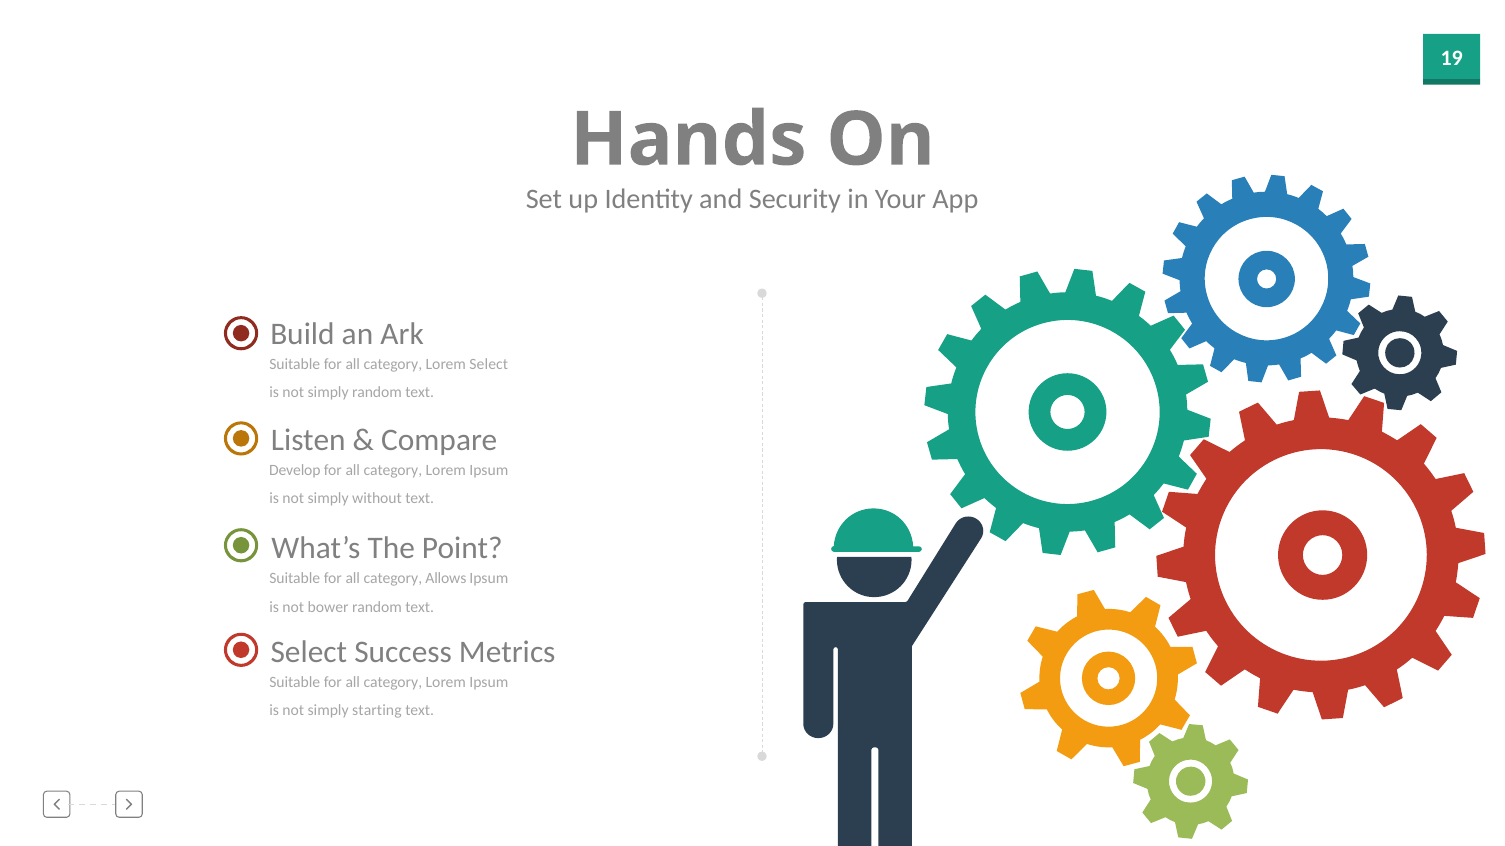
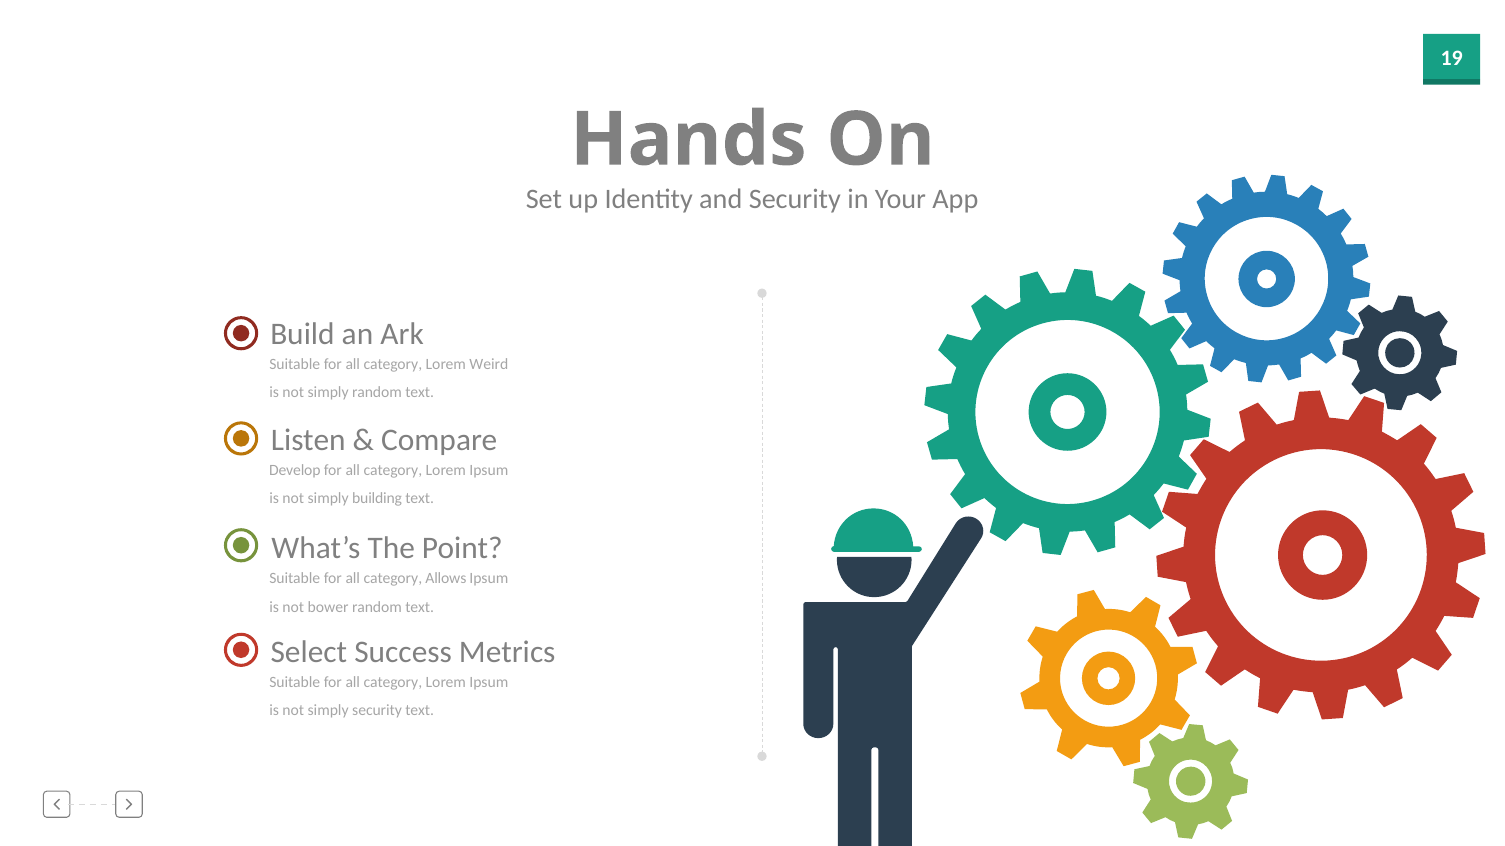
Lorem Select: Select -> Weird (489, 364)
without: without -> building (377, 499)
simply starting: starting -> security (377, 711)
